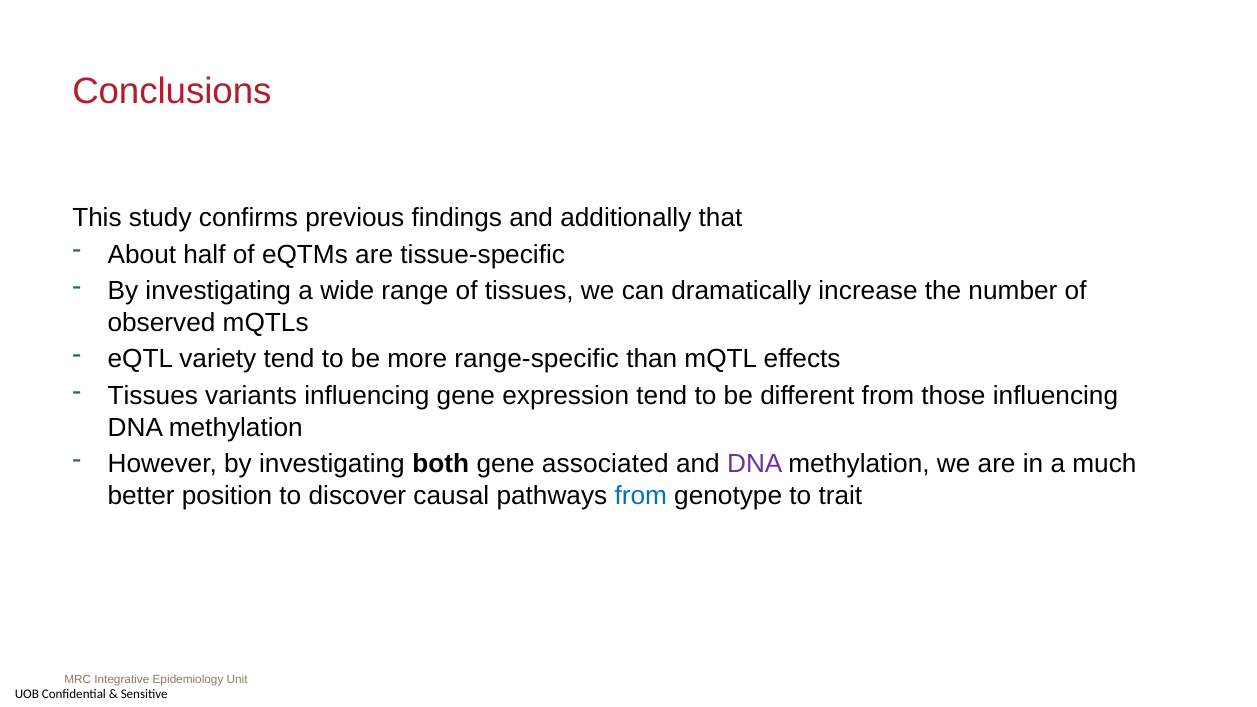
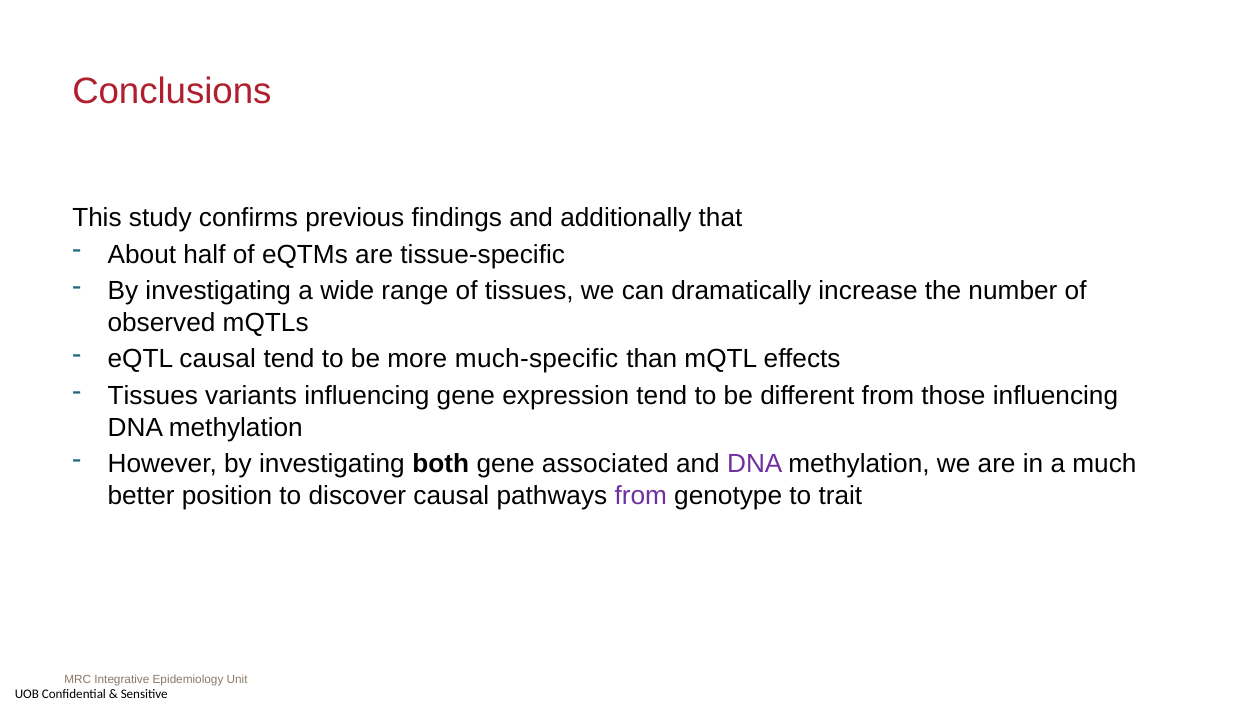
eQTL variety: variety -> causal (218, 359)
range-specific: range-specific -> much-specific (537, 359)
from colour: blue -> purple (641, 496)
